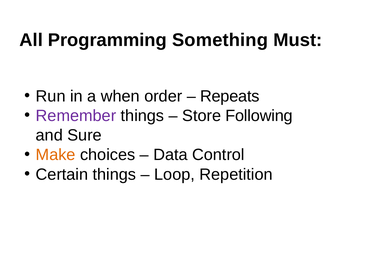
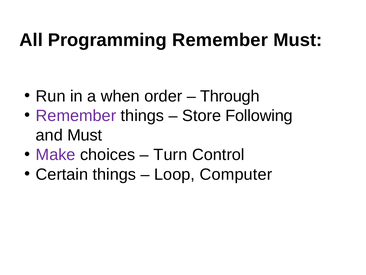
Programming Something: Something -> Remember (220, 40)
Repeats: Repeats -> Through (230, 96)
and Sure: Sure -> Must (85, 135)
Make colour: orange -> purple (56, 155)
Data: Data -> Turn (170, 155)
Repetition: Repetition -> Computer (236, 174)
